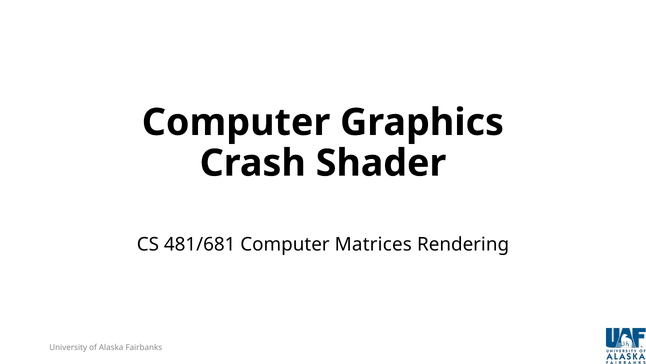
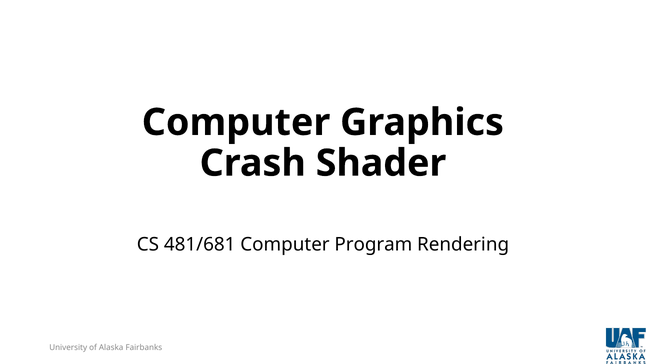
Matrices: Matrices -> Program (373, 244)
